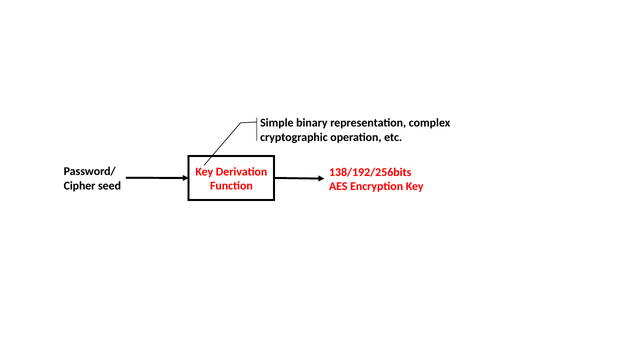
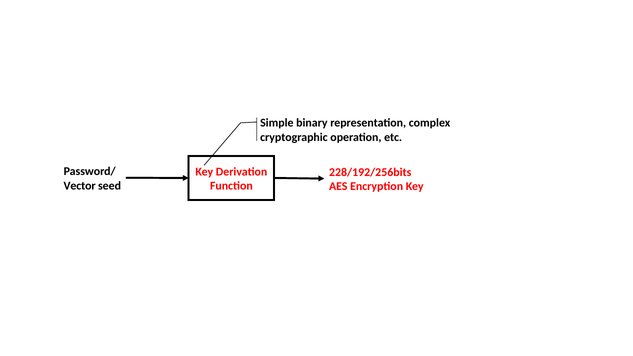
138/192/256bits: 138/192/256bits -> 228/192/256bits (370, 172)
Cipher: Cipher -> Vector (80, 186)
